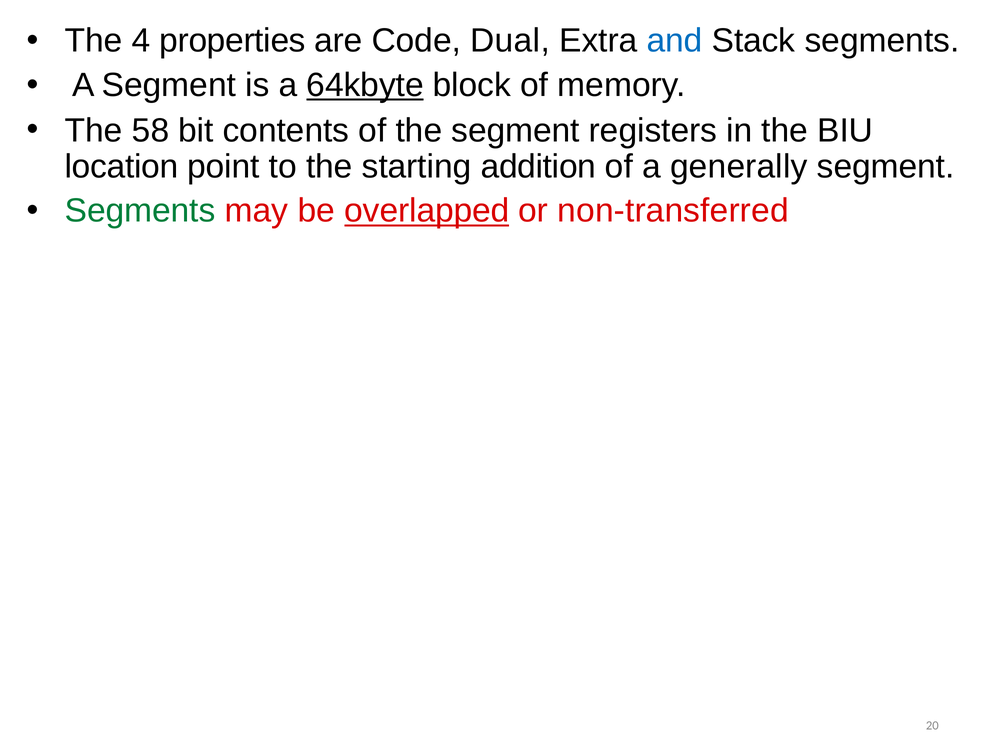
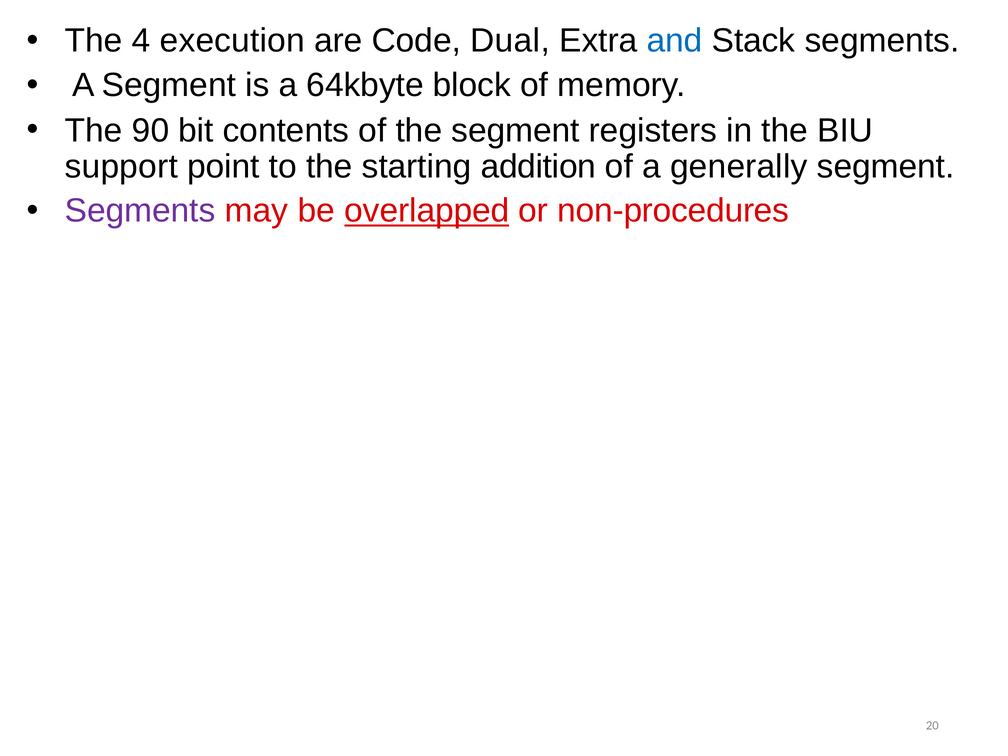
properties: properties -> execution (232, 41)
64kbyte underline: present -> none (365, 85)
58: 58 -> 90 (151, 130)
location: location -> support (121, 167)
Segments colour: green -> purple (140, 211)
non-transferred: non-transferred -> non-procedures (673, 211)
